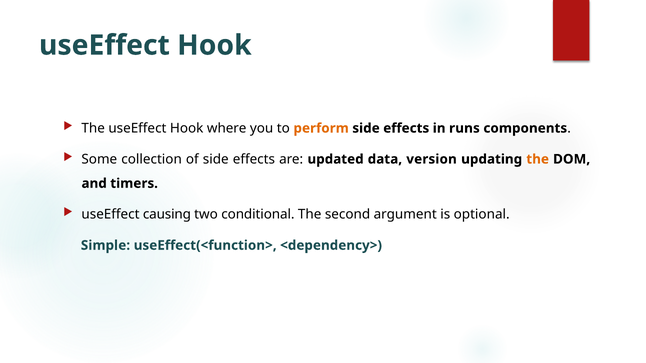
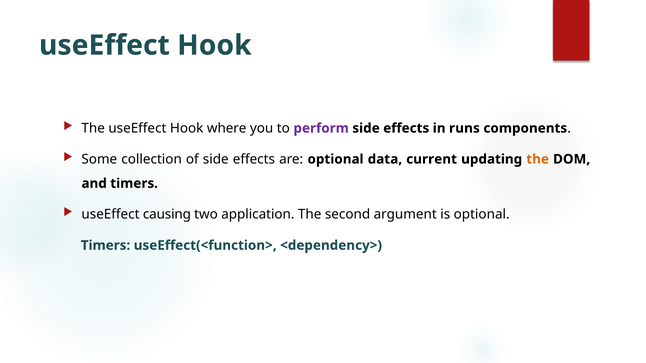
perform colour: orange -> purple (321, 128)
are updated: updated -> optional (336, 159)
version: version -> current (432, 159)
conditional: conditional -> application (258, 215)
Simple: Simple -> Timers (106, 246)
